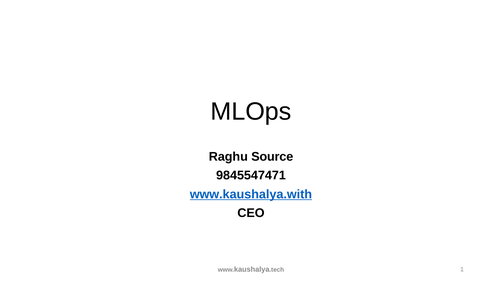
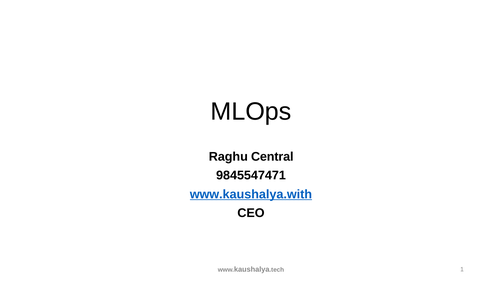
Source: Source -> Central (272, 157)
